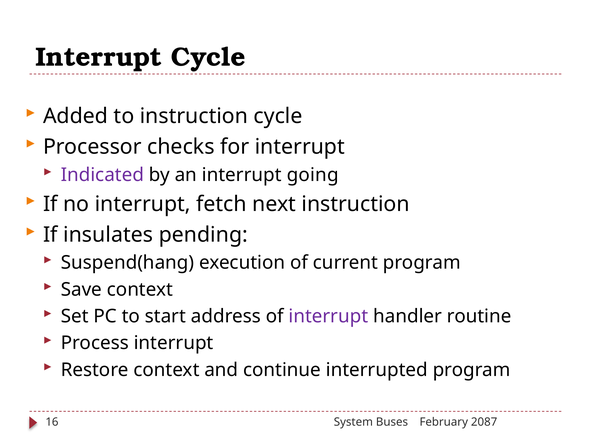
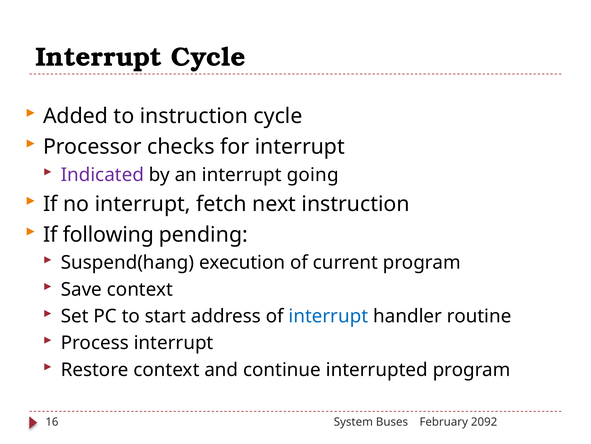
insulates: insulates -> following (108, 234)
interrupt colour: purple -> blue (328, 316)
2087: 2087 -> 2092 (484, 421)
